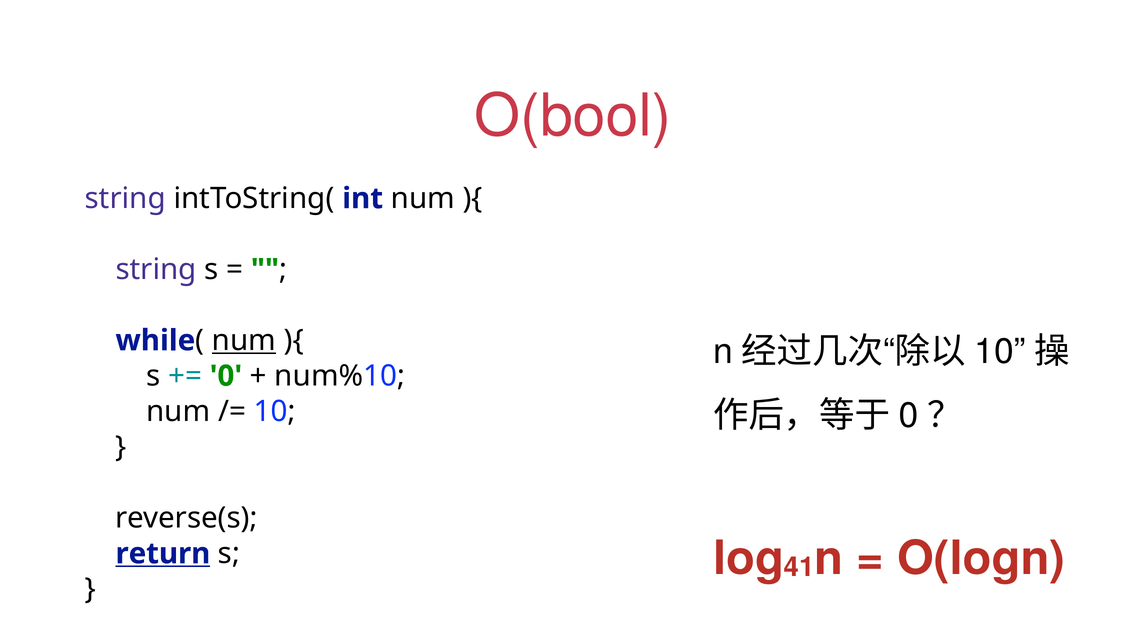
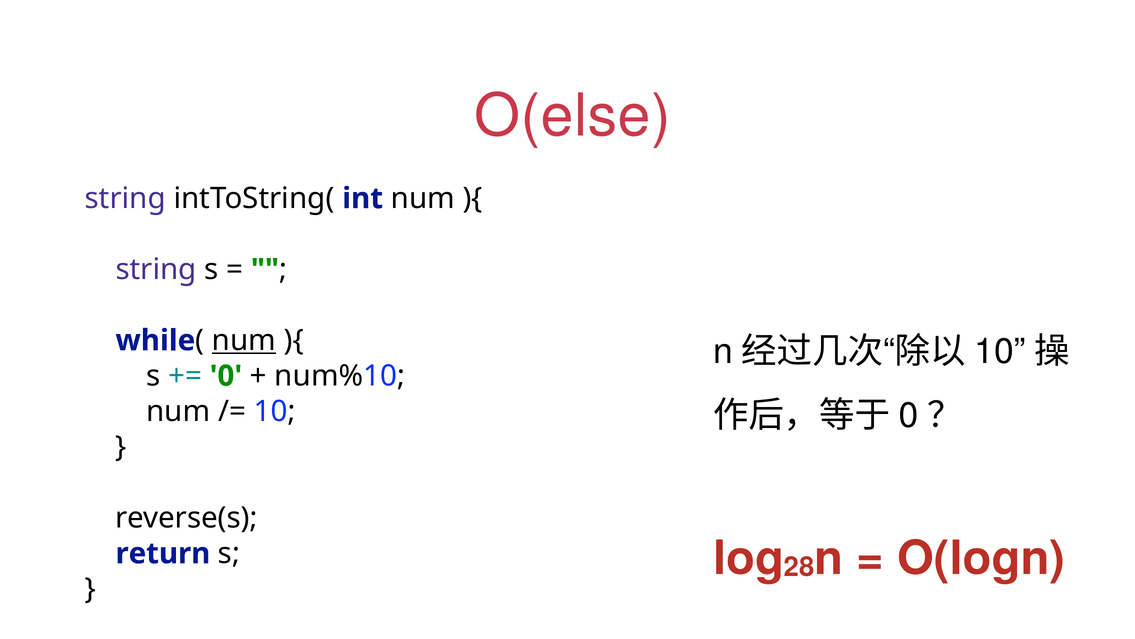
O(bool: O(bool -> O(else (573, 116)
41: 41 -> 28 (799, 567)
return underline: present -> none (163, 553)
